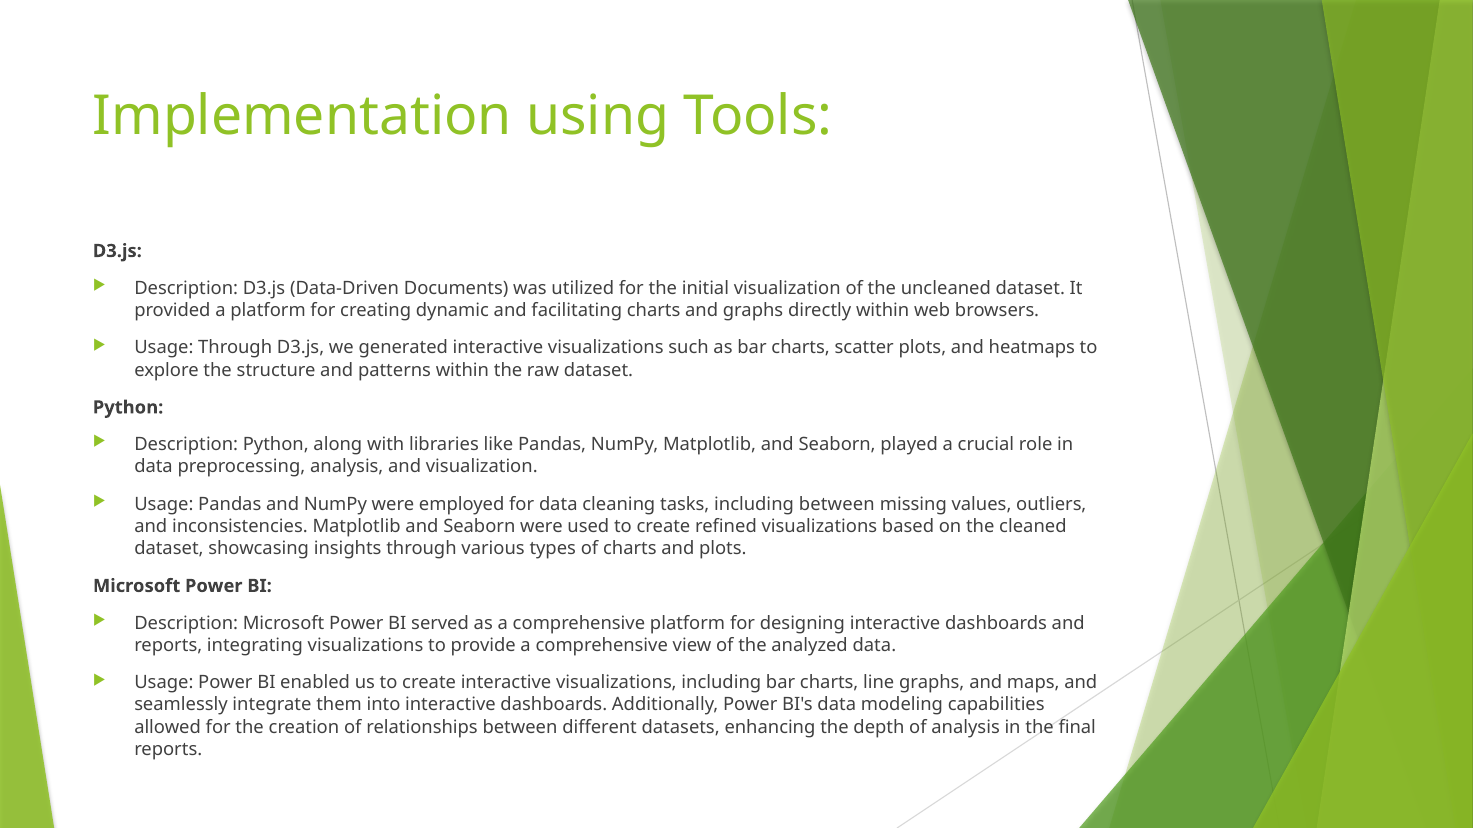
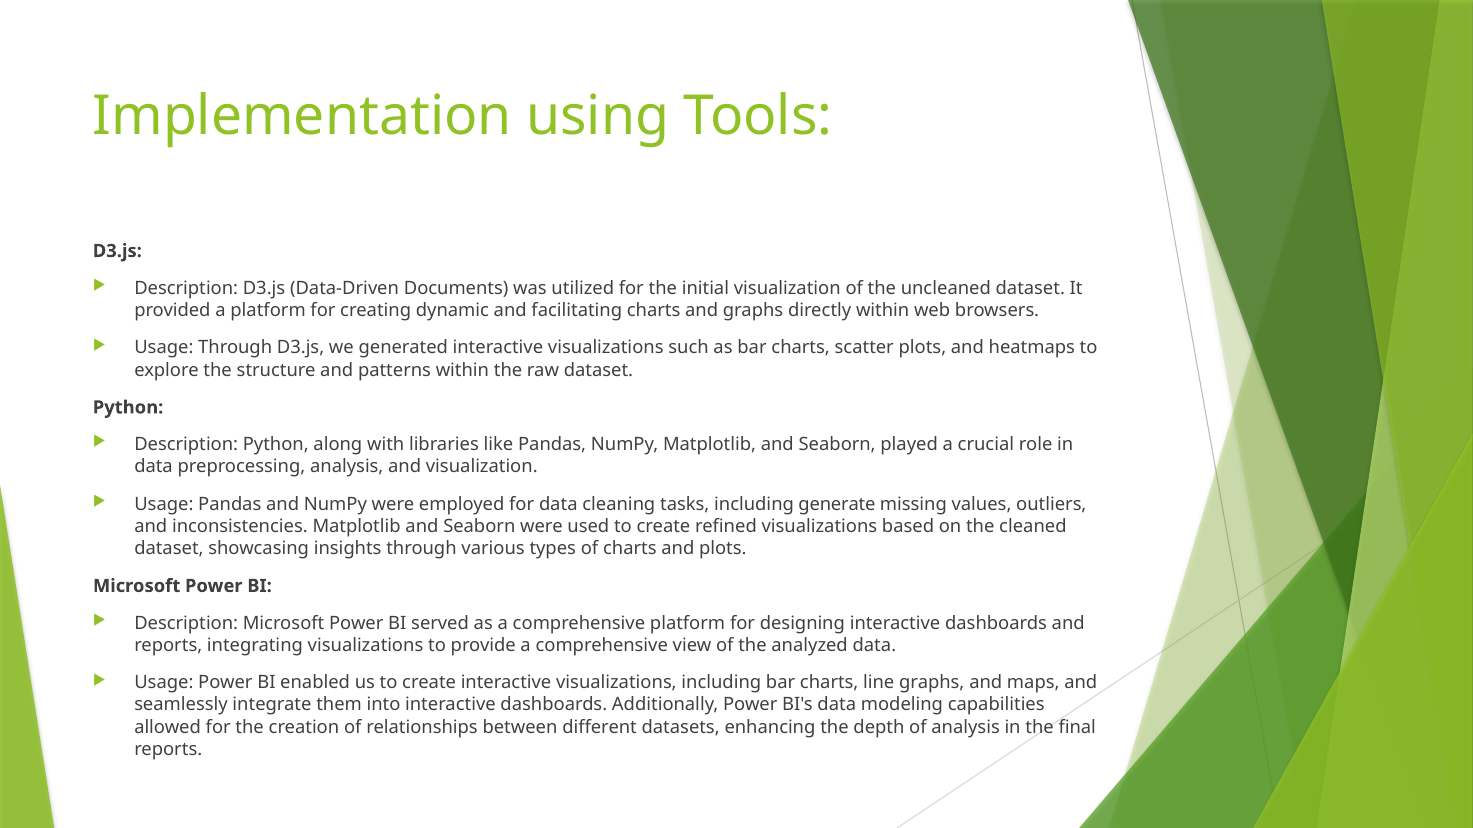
including between: between -> generate (837, 505)
